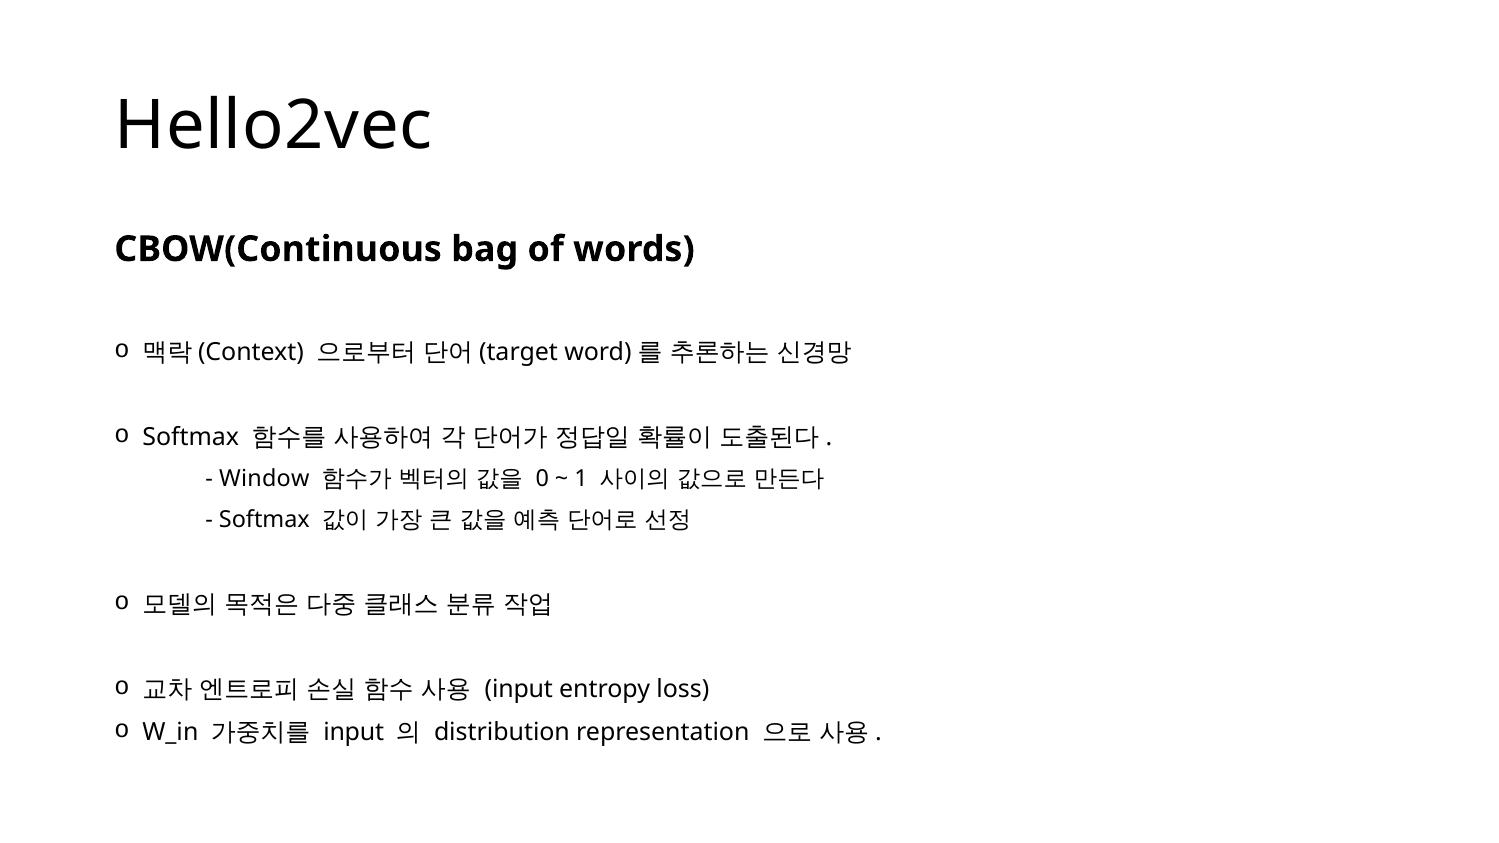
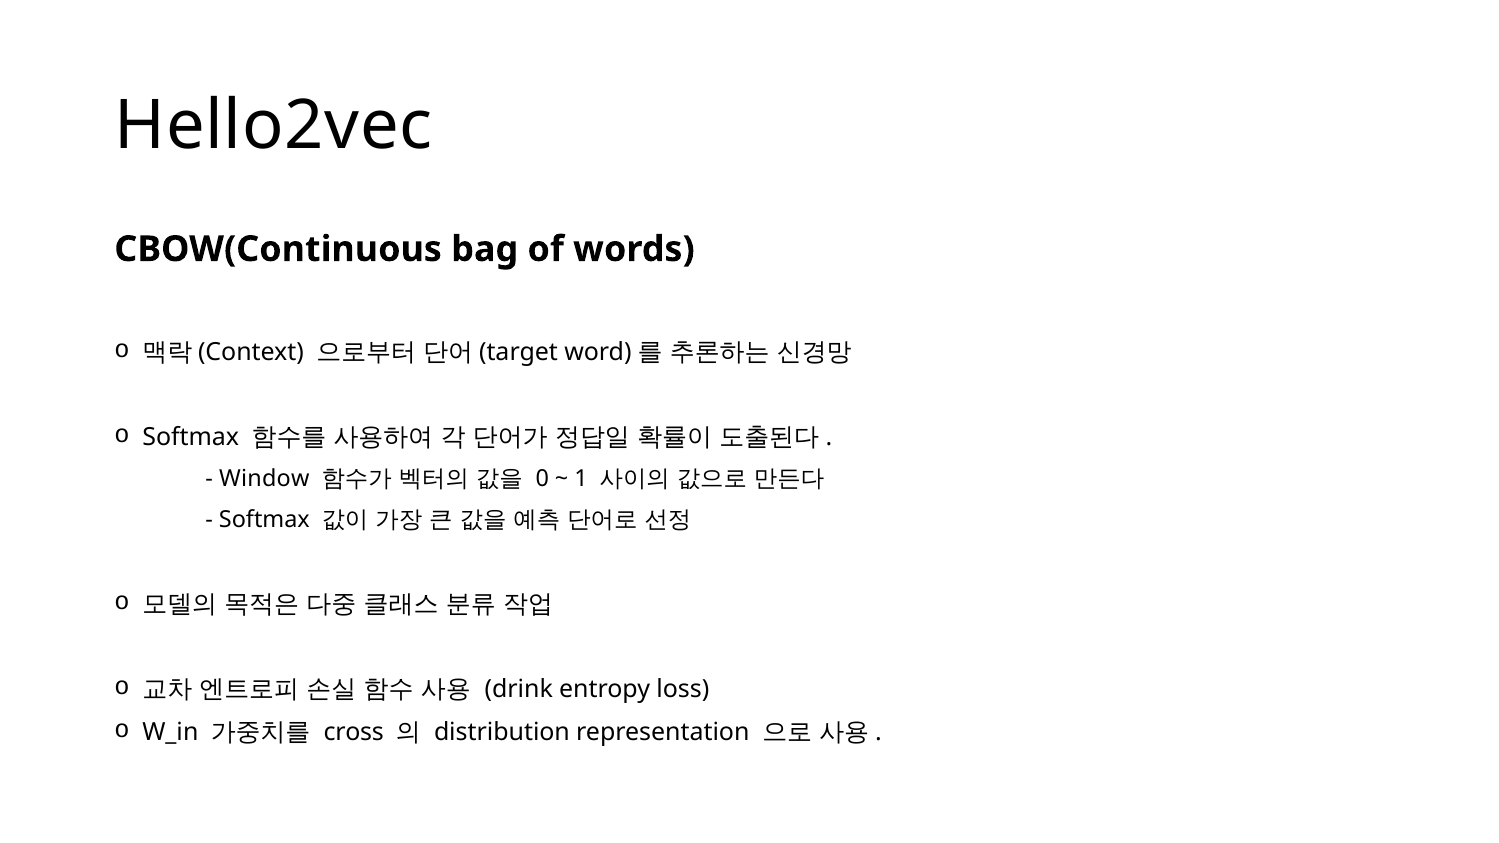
input: input -> drink (519, 689)
input: input -> cross (354, 732)
